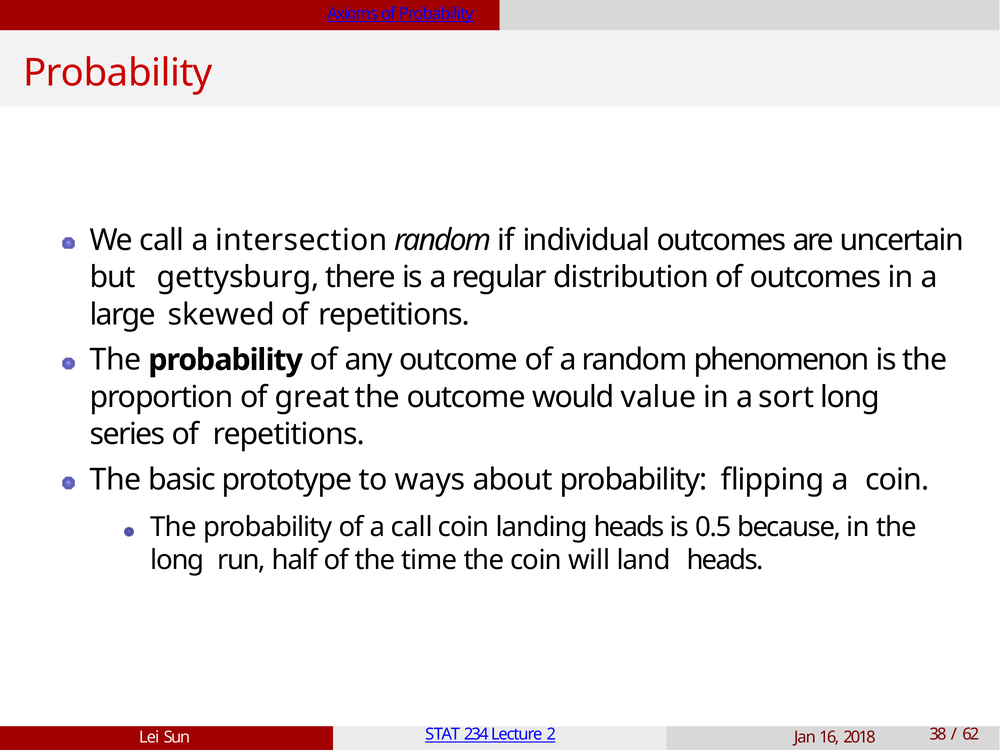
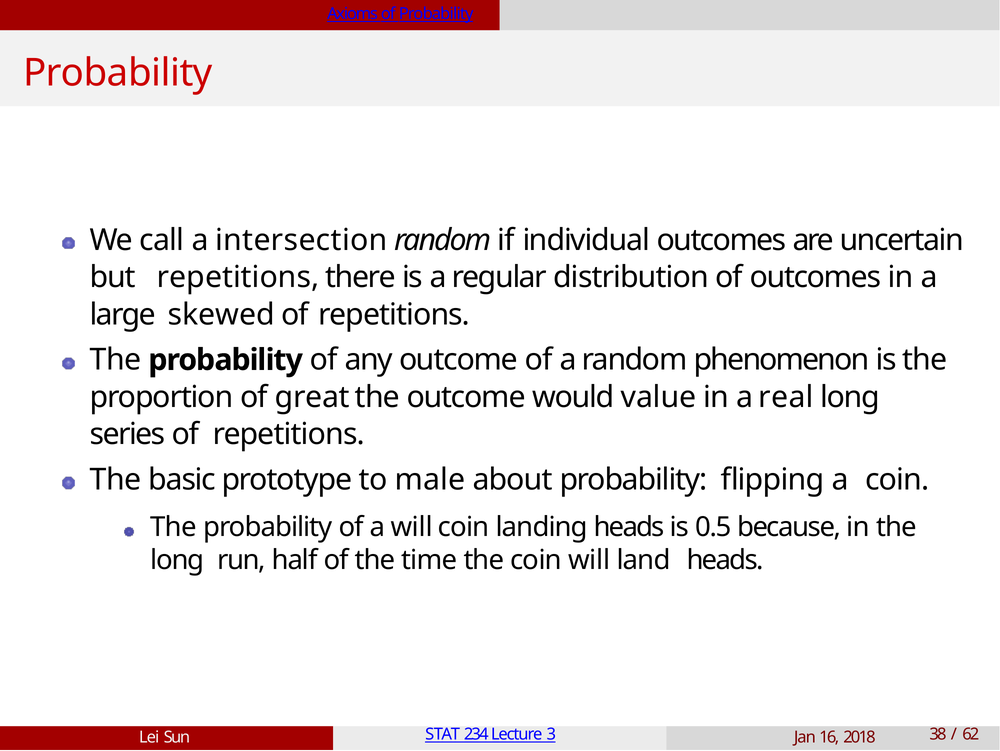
but gettysburg: gettysburg -> repetitions (238, 277)
sort: sort -> real (786, 397)
ways: ways -> male (430, 479)
a call: call -> will (412, 527)
2: 2 -> 3 (551, 734)
